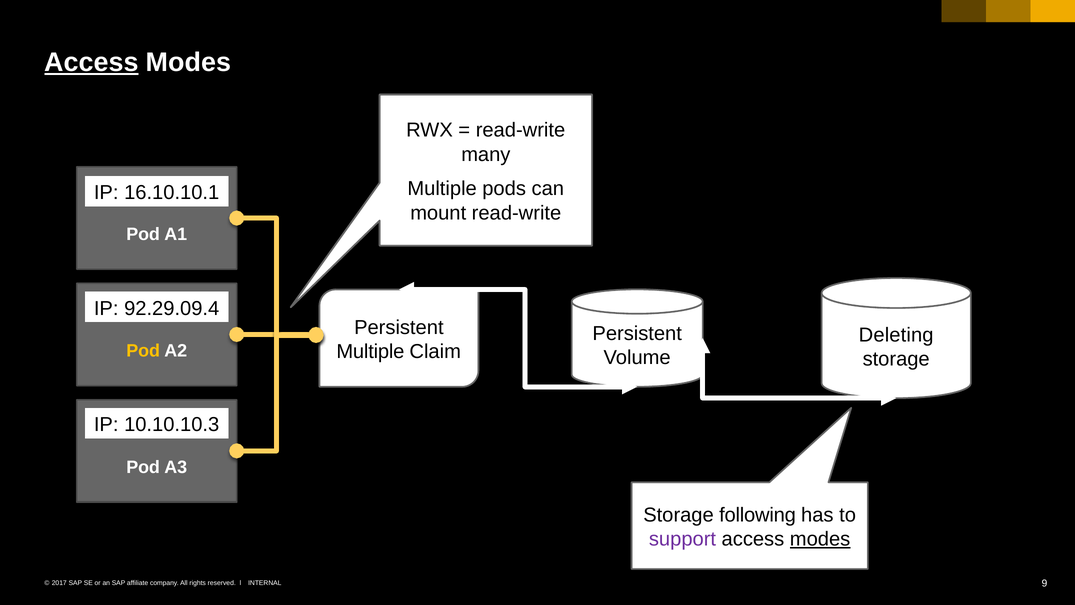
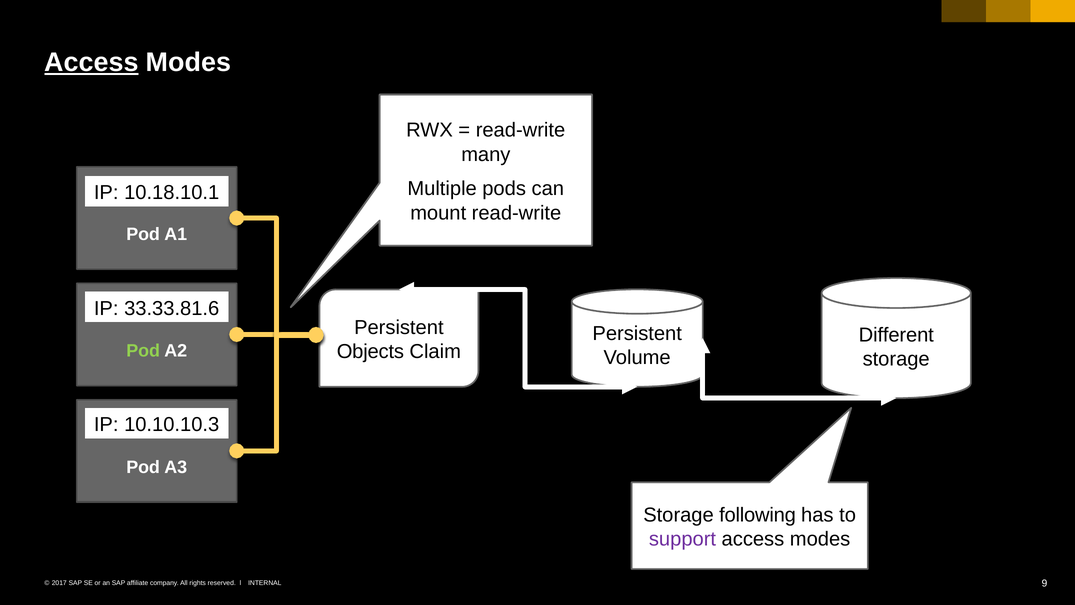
16.10.10.1: 16.10.10.1 -> 10.18.10.1 (172, 192)
92.29.09.4: 92.29.09.4 -> 33.33.81.6 (172, 308)
Deleting: Deleting -> Different (896, 335)
Multiple: Multiple -> Objects (370, 351)
Pod colour: yellow -> light green (143, 351)
modes underline: present -> none (820, 539)
